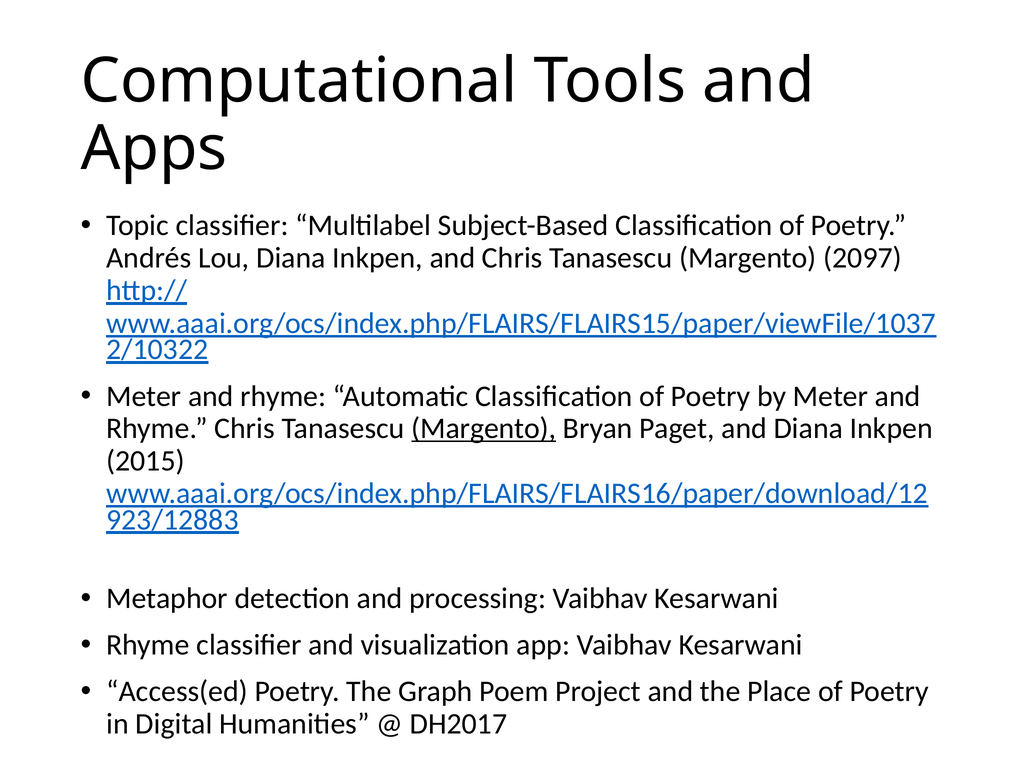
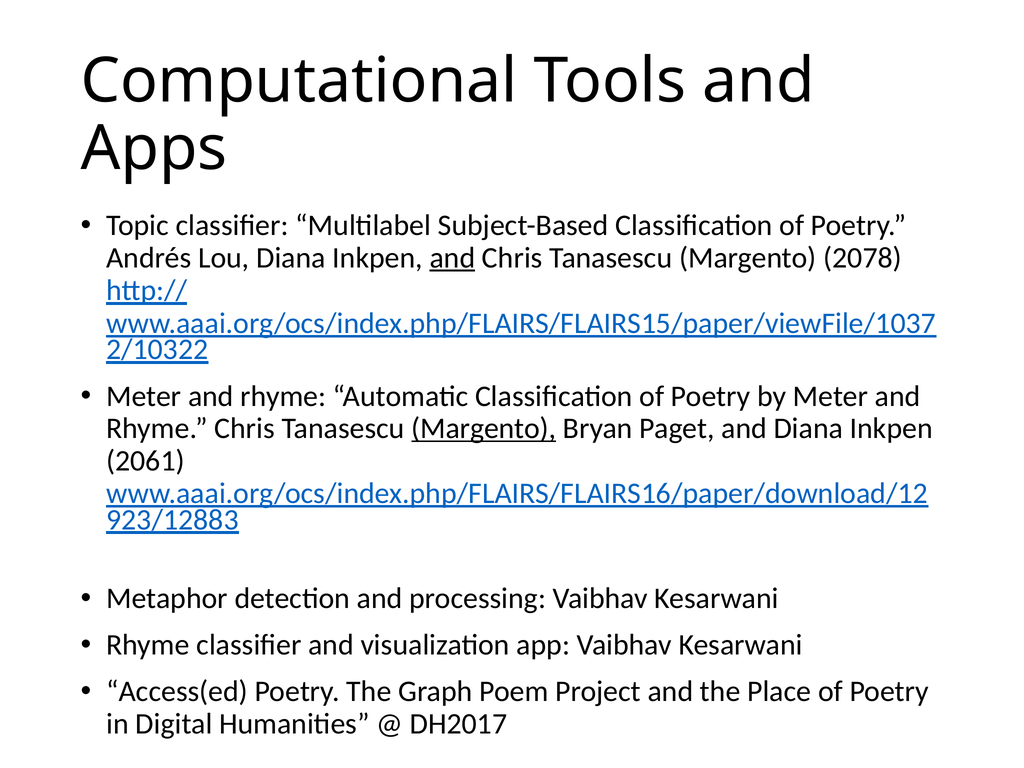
and underline: none -> present (452, 258)
2097: 2097 -> 2078 (863, 258)
2015: 2015 -> 2061 (145, 461)
